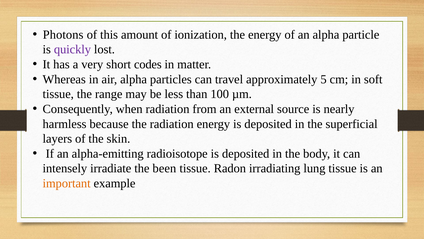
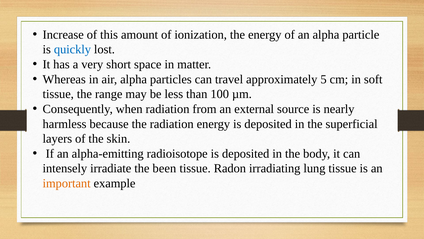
Photons: Photons -> Increase (63, 35)
quickly colour: purple -> blue (72, 49)
codes: codes -> space (148, 64)
